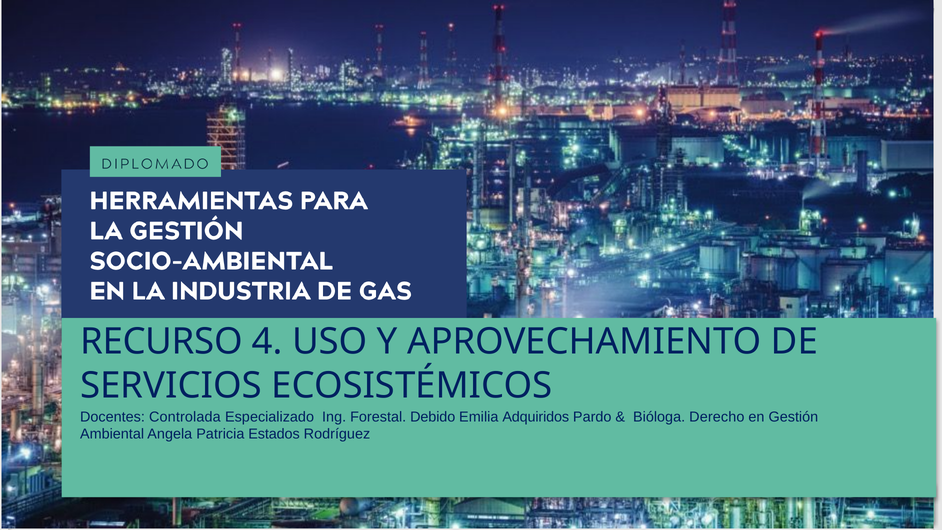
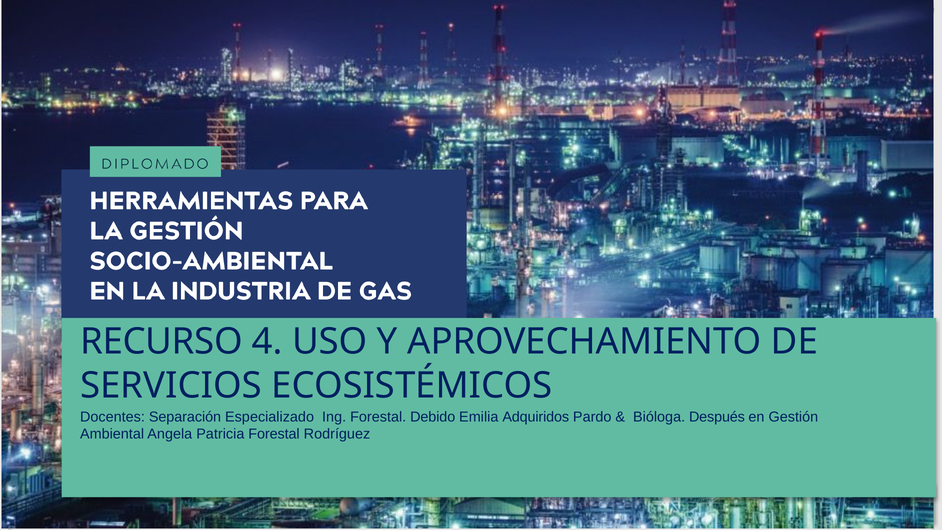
Controlada: Controlada -> Separación (185, 417)
Derecho: Derecho -> Después (717, 417)
Patricia Estados: Estados -> Forestal (274, 434)
